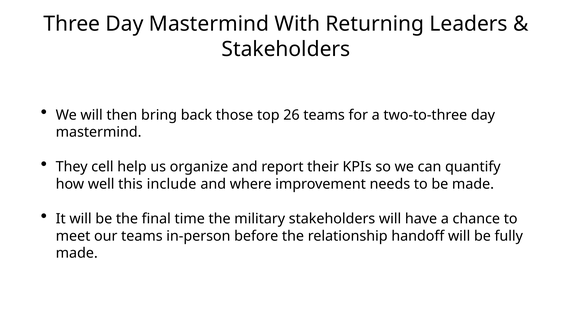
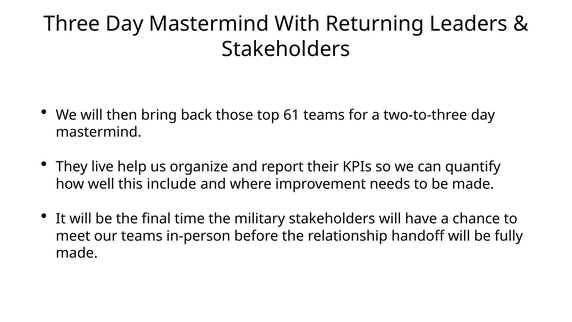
26: 26 -> 61 (291, 115)
cell: cell -> live (102, 167)
